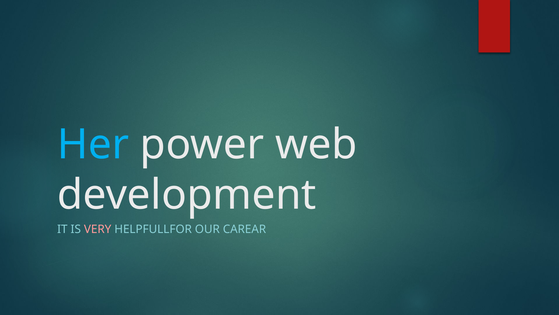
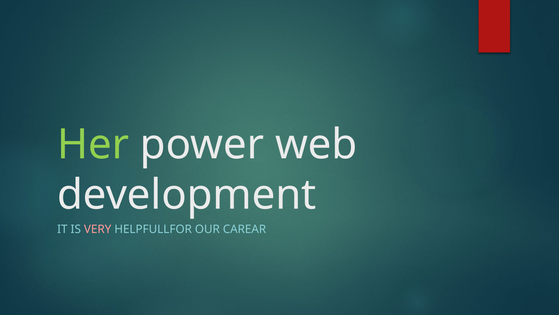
Her colour: light blue -> light green (93, 144)
